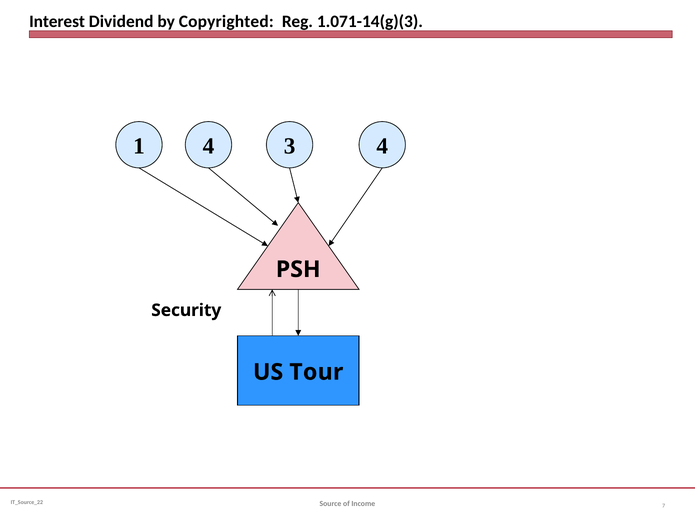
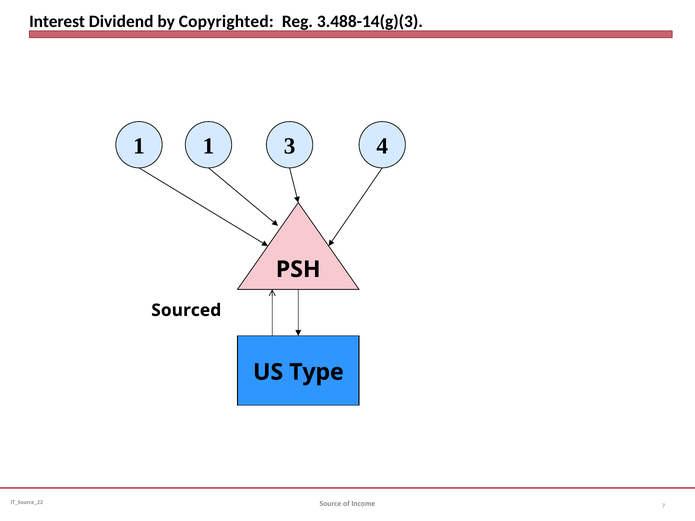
1.071-14(g)(3: 1.071-14(g)(3 -> 3.488-14(g)(3 (370, 22)
1 4: 4 -> 1 (208, 146)
Security: Security -> Sourced (186, 310)
Tour: Tour -> Type (317, 372)
